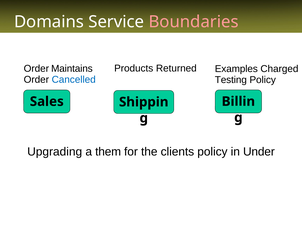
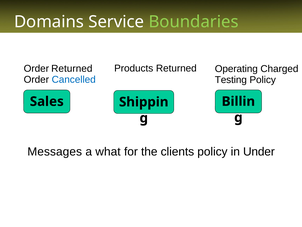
Boundaries colour: pink -> light green (194, 22)
Examples: Examples -> Operating (236, 69)
Order Maintains: Maintains -> Returned (72, 68)
Upgrading: Upgrading -> Messages (55, 151)
them: them -> what (108, 151)
